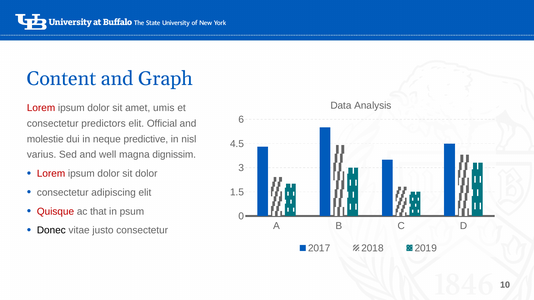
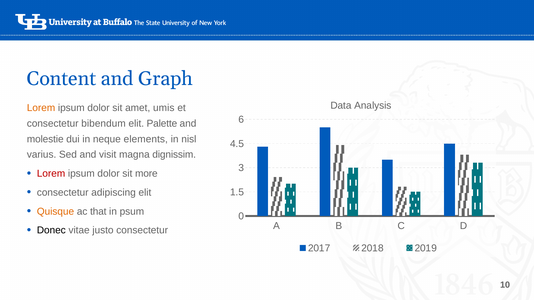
Lorem colour: red -> orange (41, 108)
predictors: predictors -> bibendum (104, 124)
Official: Official -> Palette (162, 124)
predictive: predictive -> elements (146, 139)
well: well -> visit (108, 155)
sit dolor: dolor -> more (146, 174)
Quisque colour: red -> orange (55, 212)
